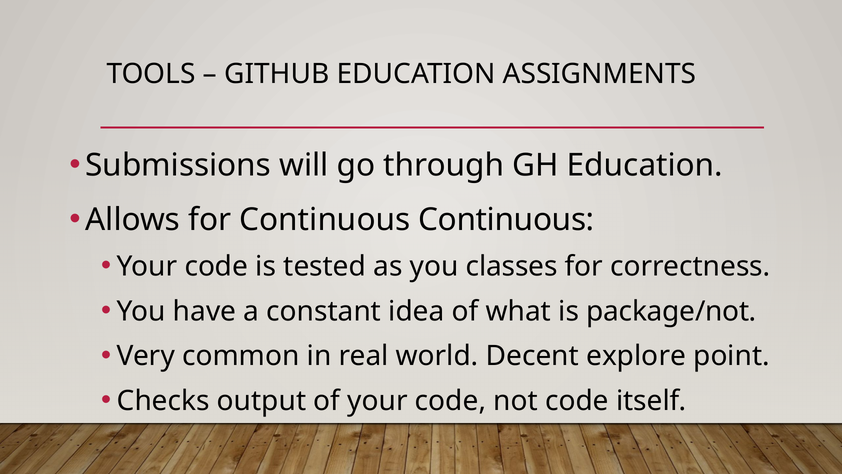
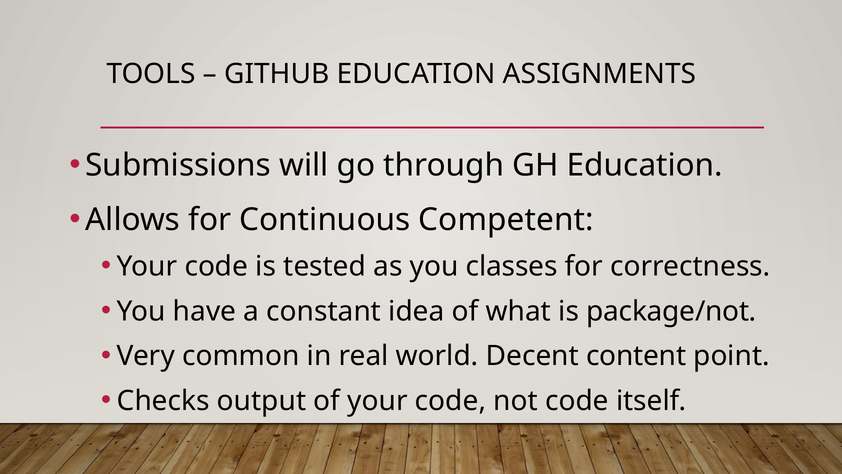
Continuous Continuous: Continuous -> Competent (506, 220)
explore: explore -> content (636, 356)
